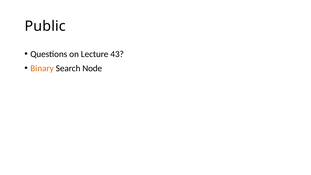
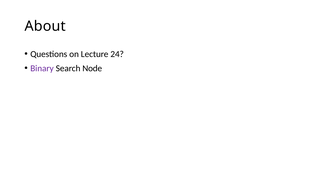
Public: Public -> About (45, 26)
43: 43 -> 24 (117, 54)
Binary colour: orange -> purple (42, 68)
